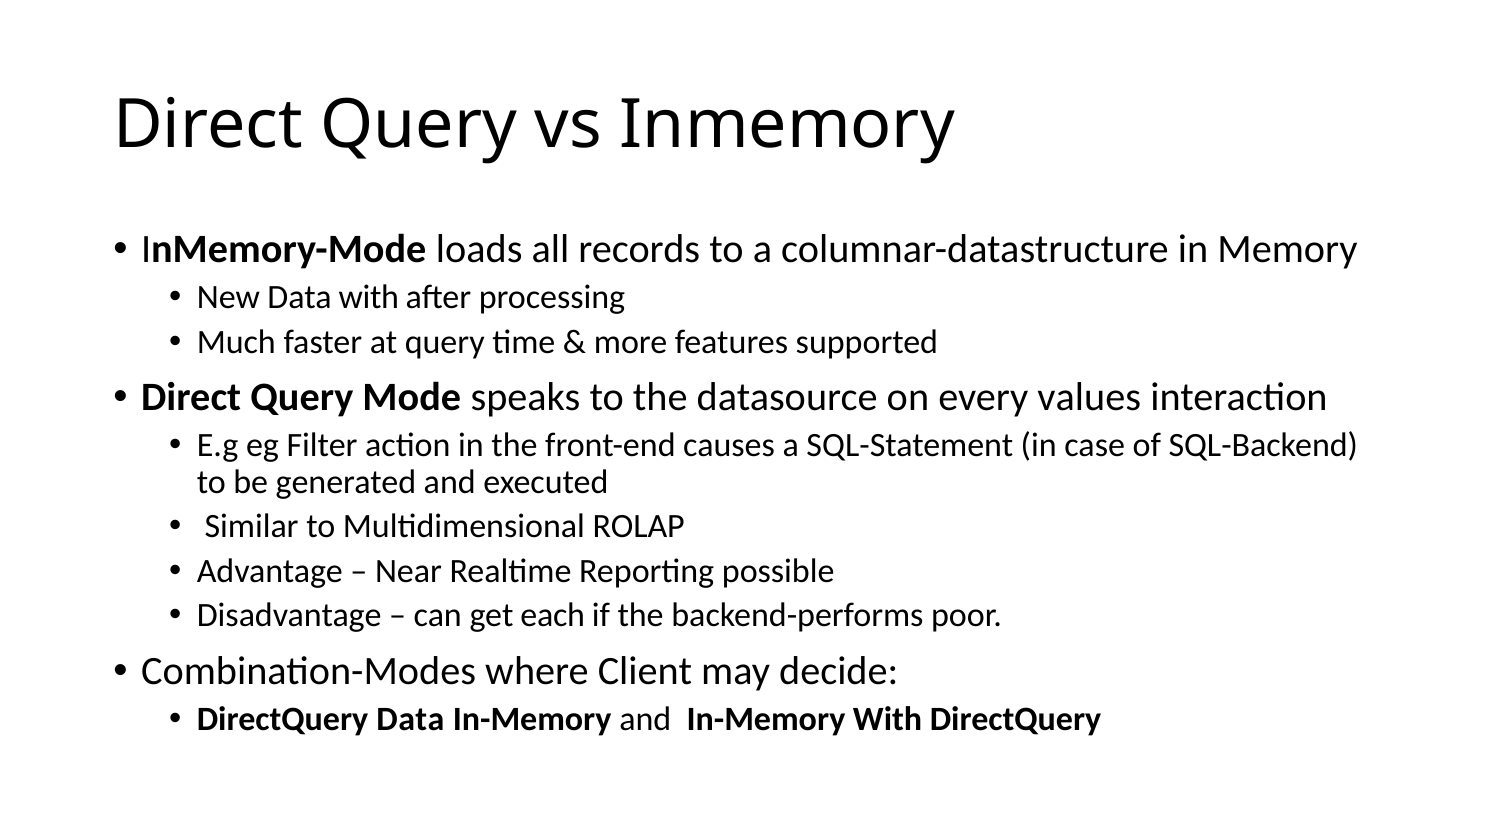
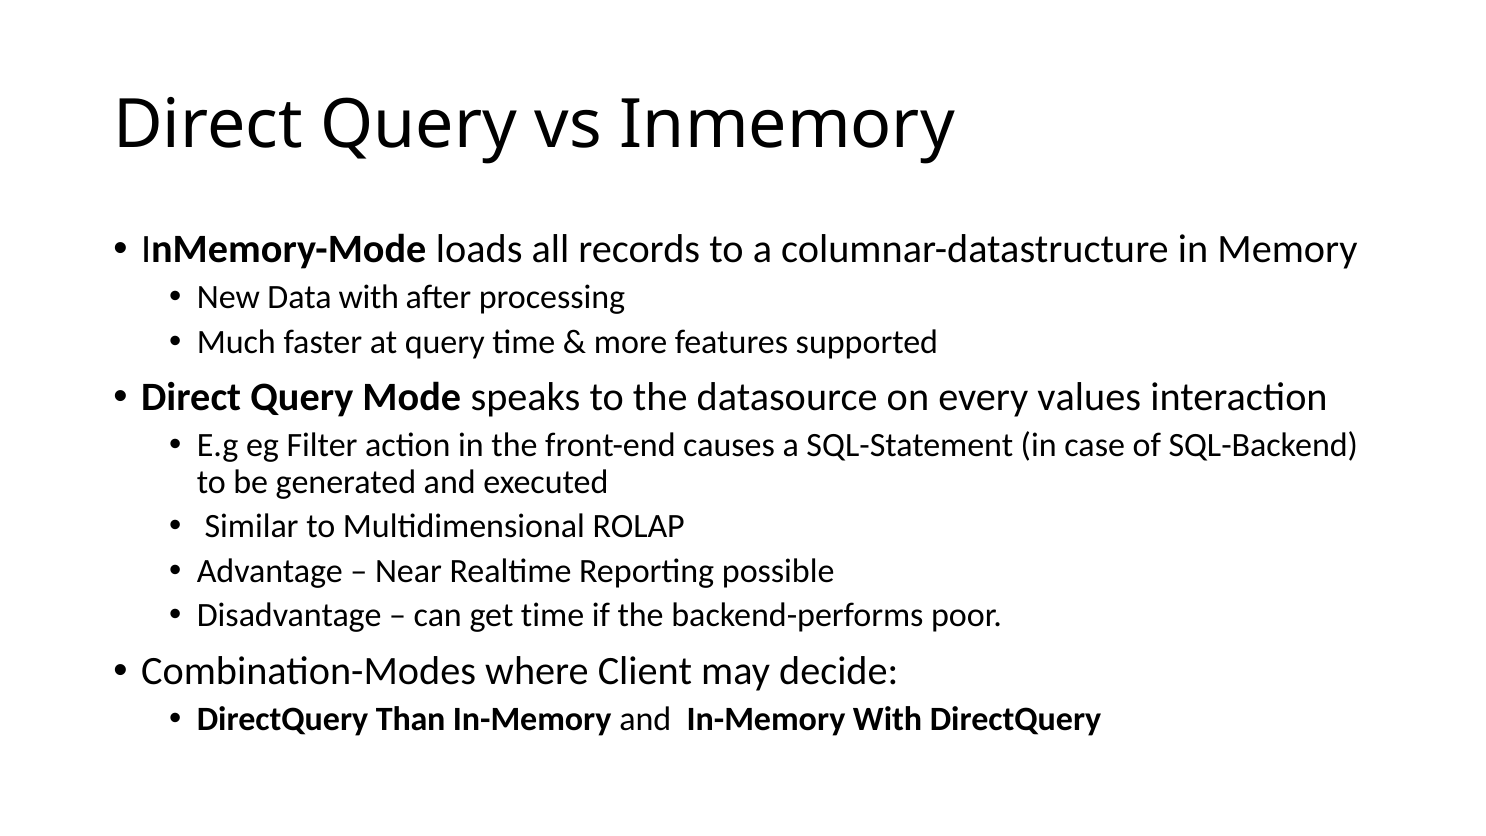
get each: each -> time (553, 616)
DirectQuery Data: Data -> Than (411, 719)
